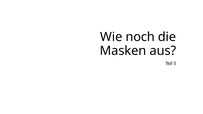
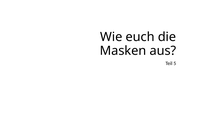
noch: noch -> euch (140, 37)
